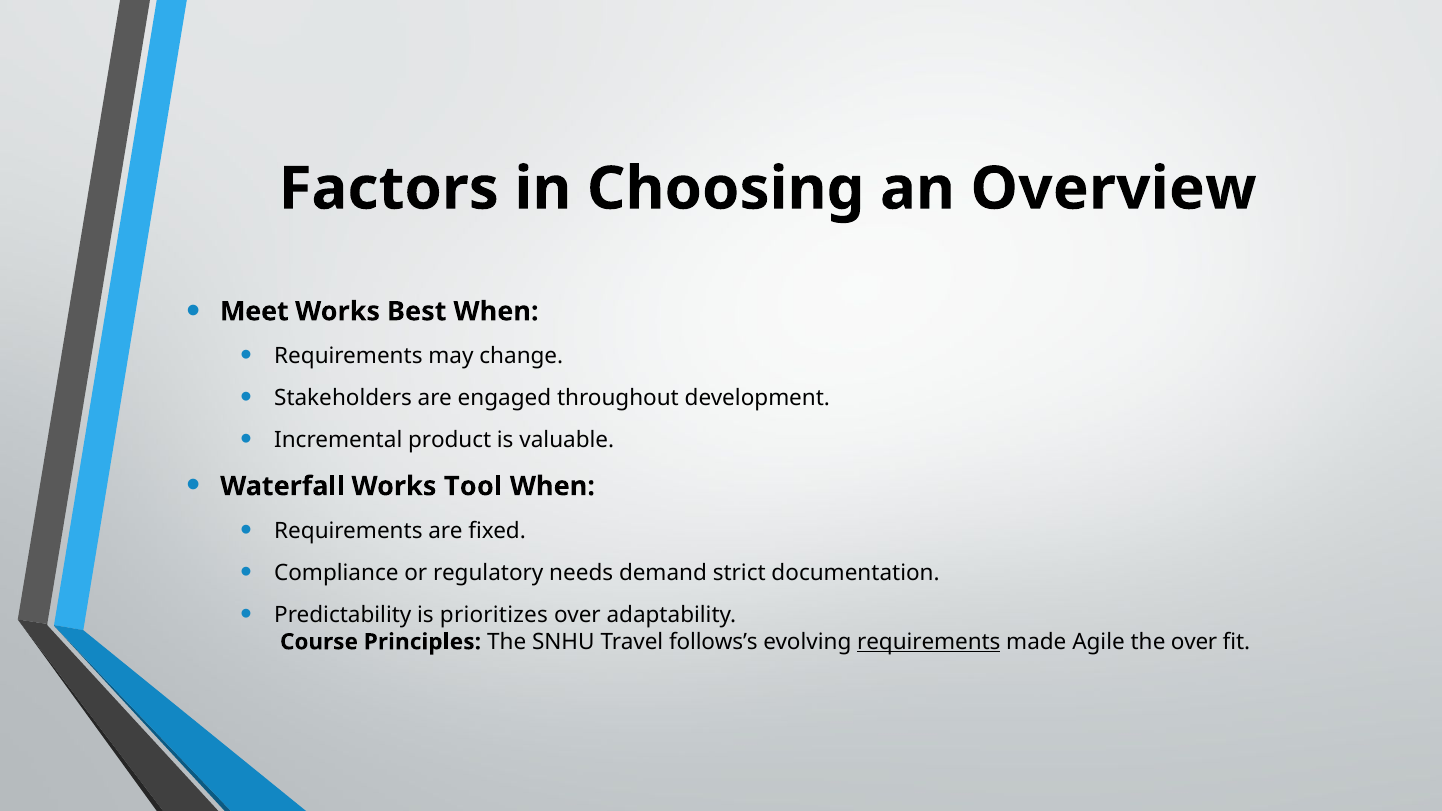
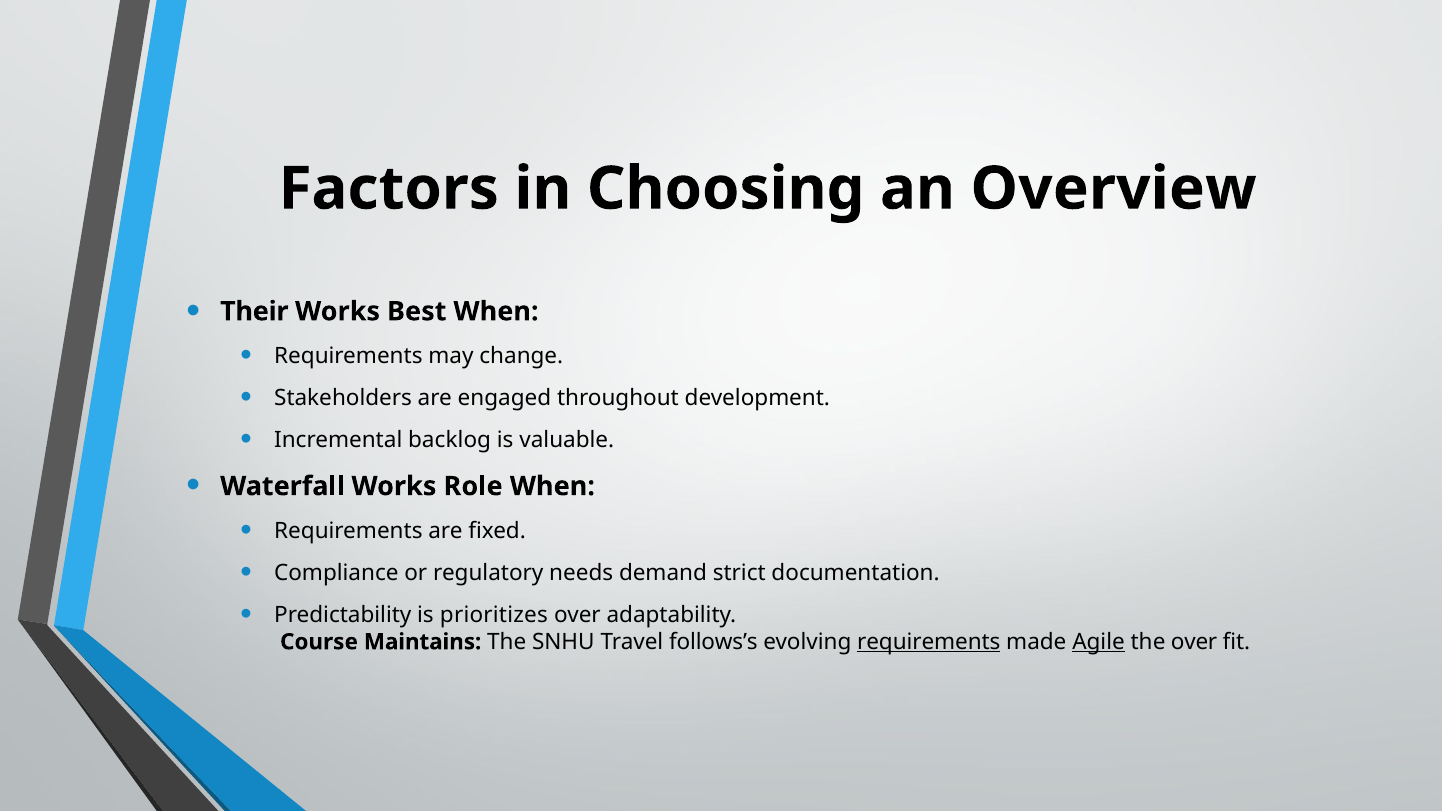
Meet: Meet -> Their (254, 311)
product: product -> backlog (450, 440)
Tool: Tool -> Role (473, 486)
Principles: Principles -> Maintains (423, 642)
Agile underline: none -> present (1099, 642)
